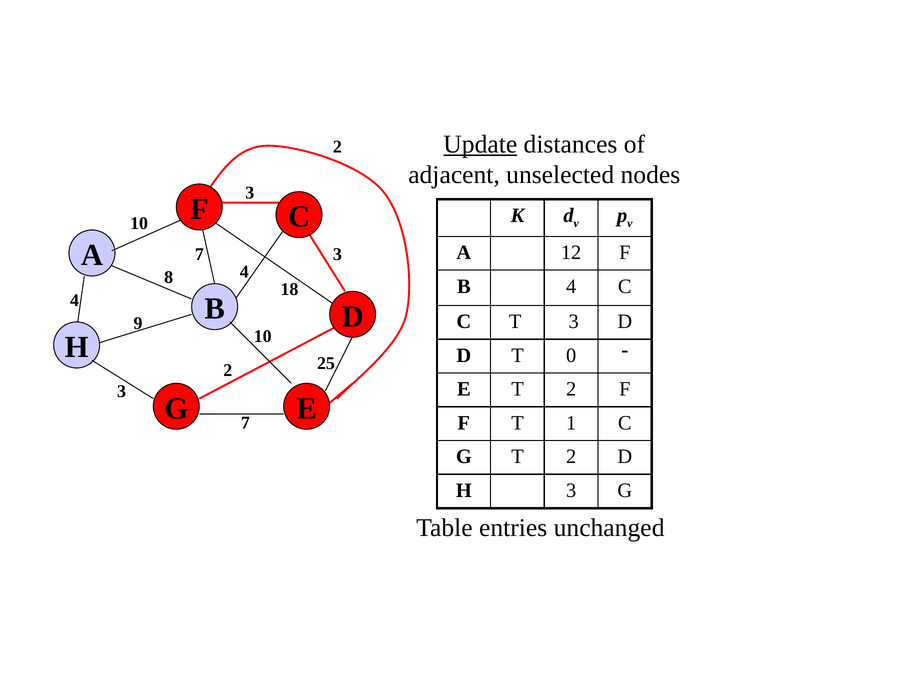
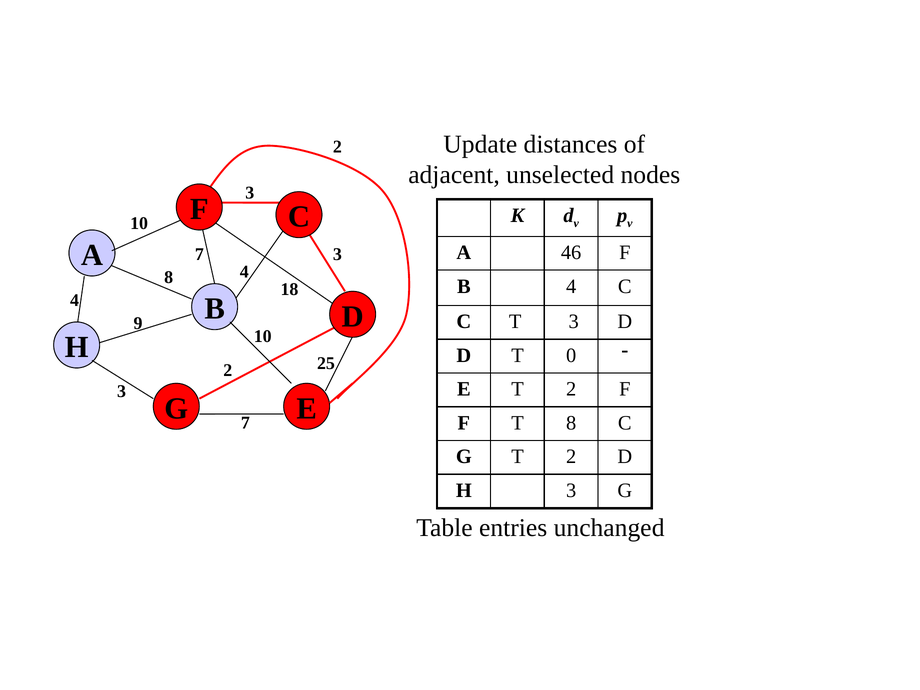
Update underline: present -> none (480, 144)
12: 12 -> 46 (571, 253)
T 1: 1 -> 8 (571, 423)
